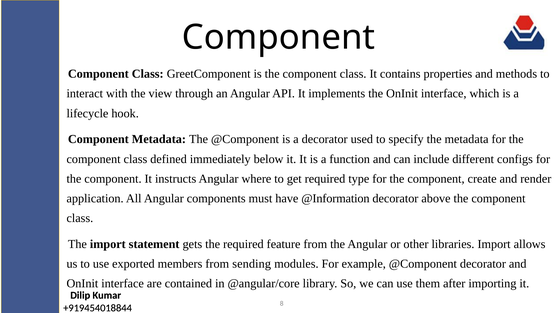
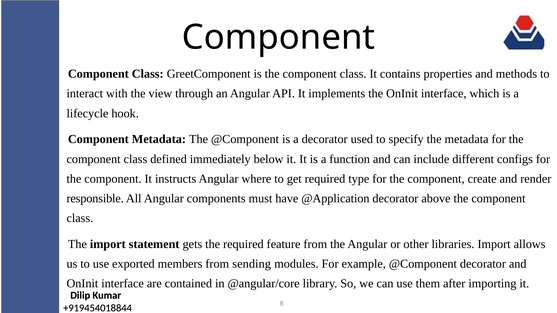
application: application -> responsible (95, 199)
@Information: @Information -> @Application (335, 199)
